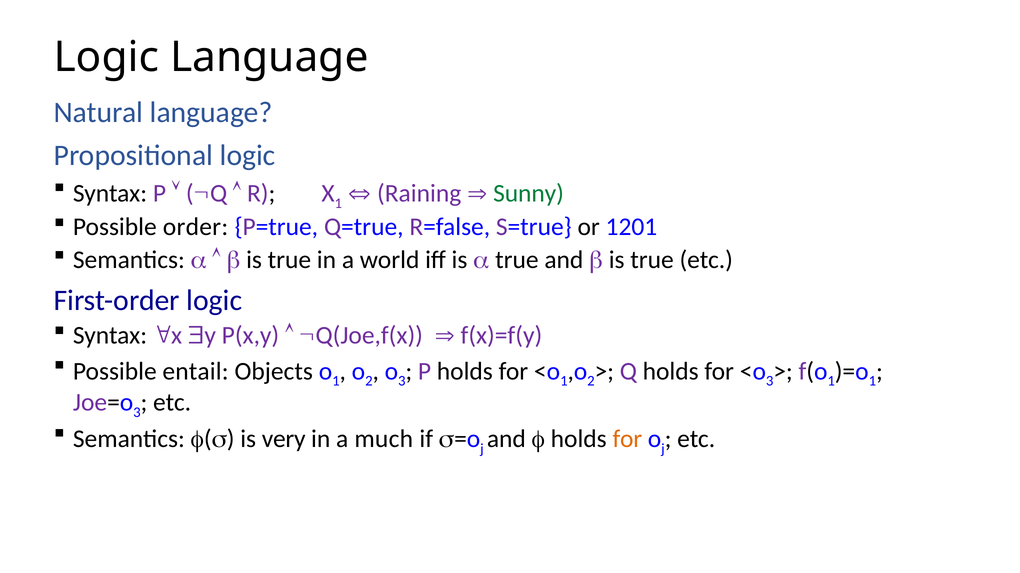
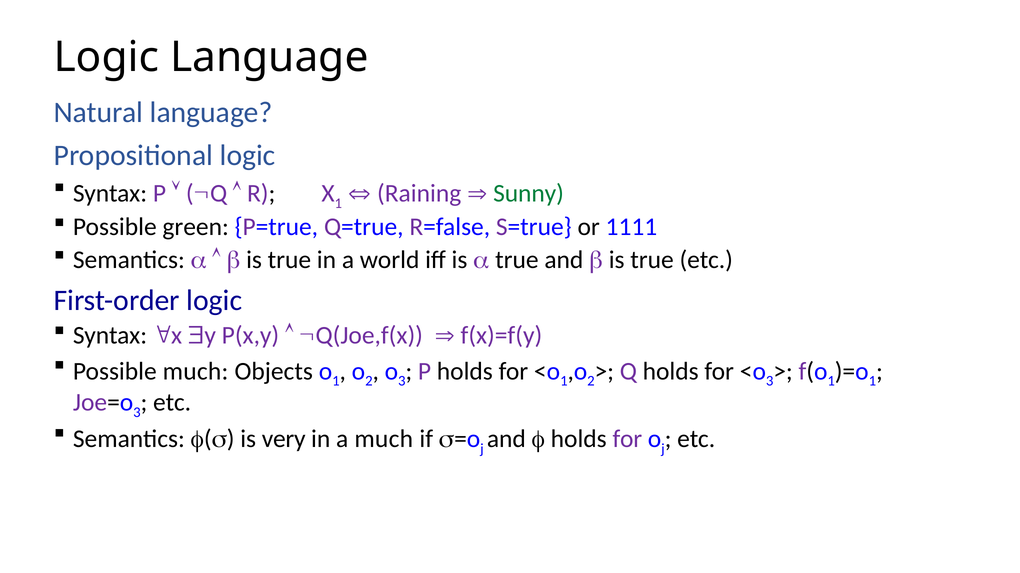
order: order -> green (196, 227)
1201: 1201 -> 1111 (631, 227)
Possible entail: entail -> much (196, 372)
for colour: orange -> purple (627, 440)
